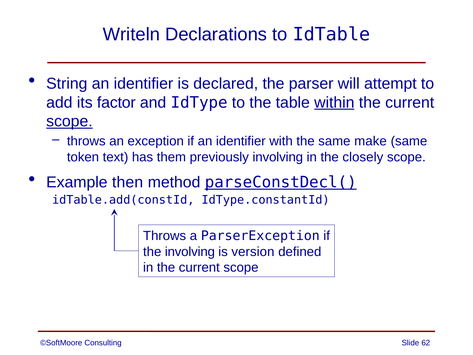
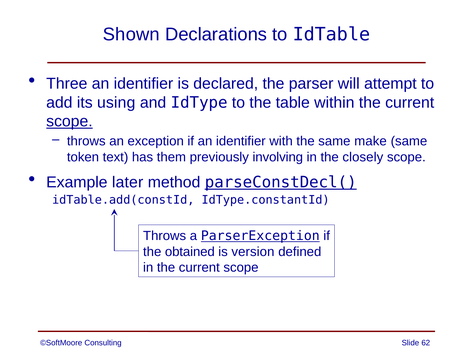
Writeln: Writeln -> Shown (131, 34)
String: String -> Three (67, 83)
factor: factor -> using (116, 102)
within underline: present -> none (334, 102)
then: then -> later (128, 182)
ParserException underline: none -> present (260, 236)
the involving: involving -> obtained (190, 252)
